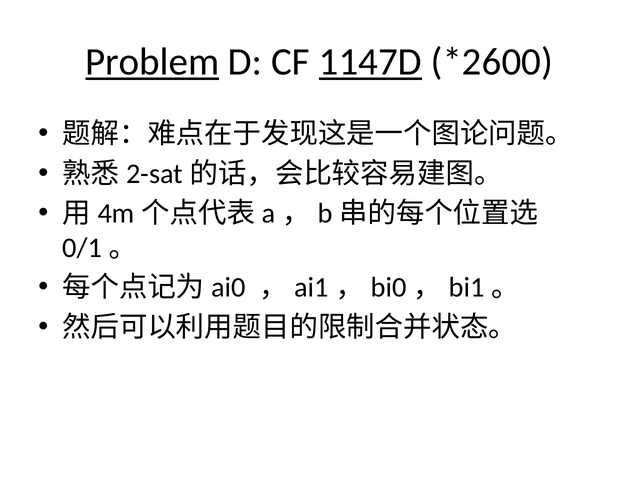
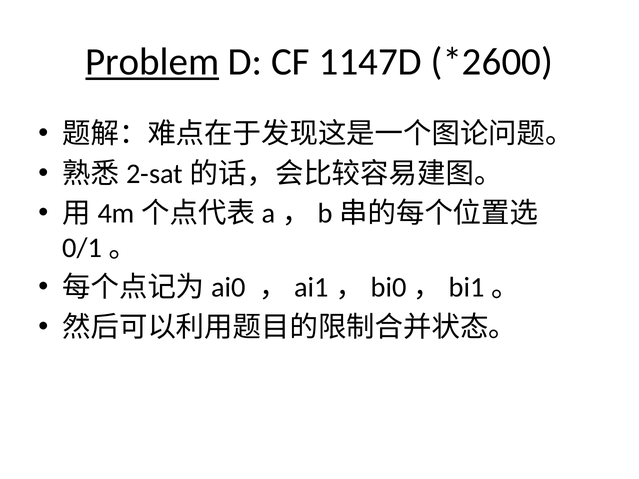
1147D underline: present -> none (370, 62)
